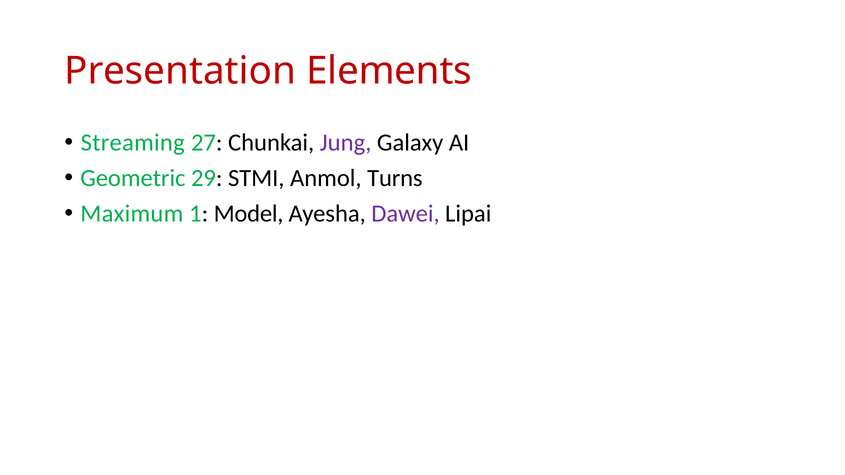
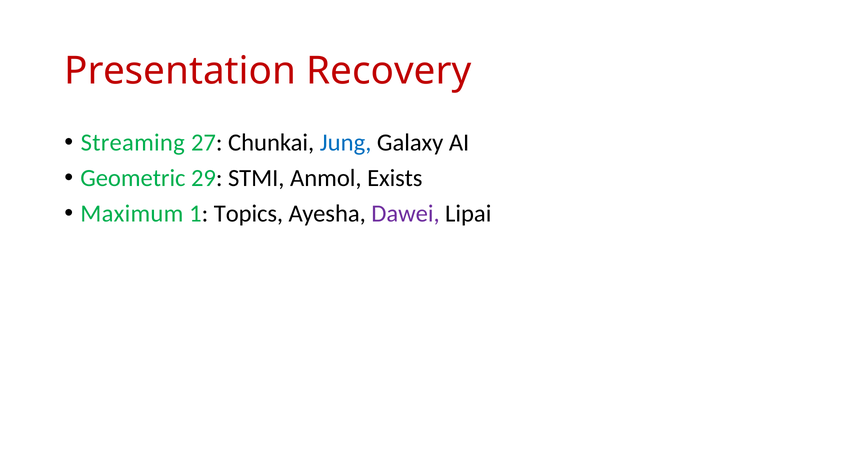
Elements: Elements -> Recovery (389, 71)
Jung colour: purple -> blue (346, 143)
Turns: Turns -> Exists (395, 178)
Model: Model -> Topics (248, 214)
